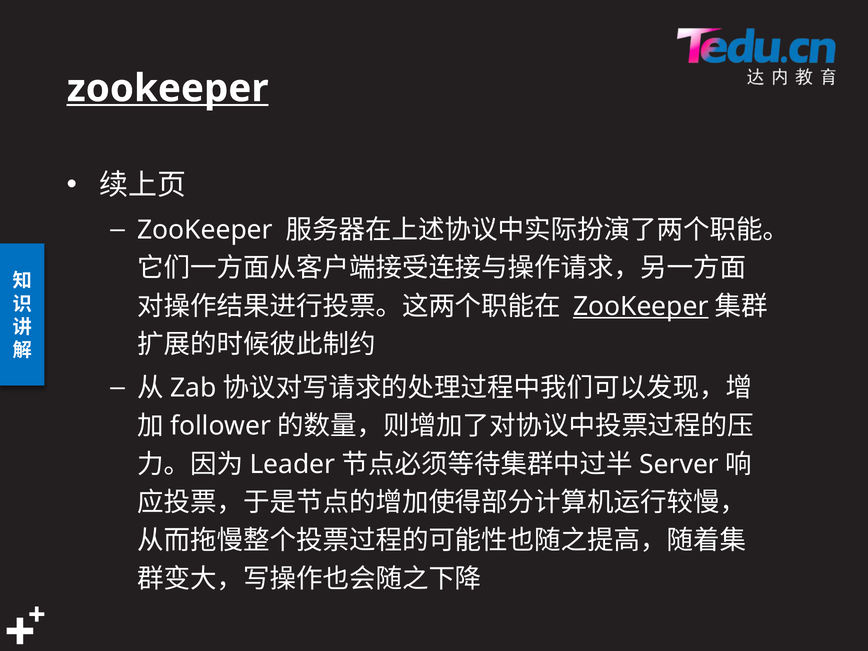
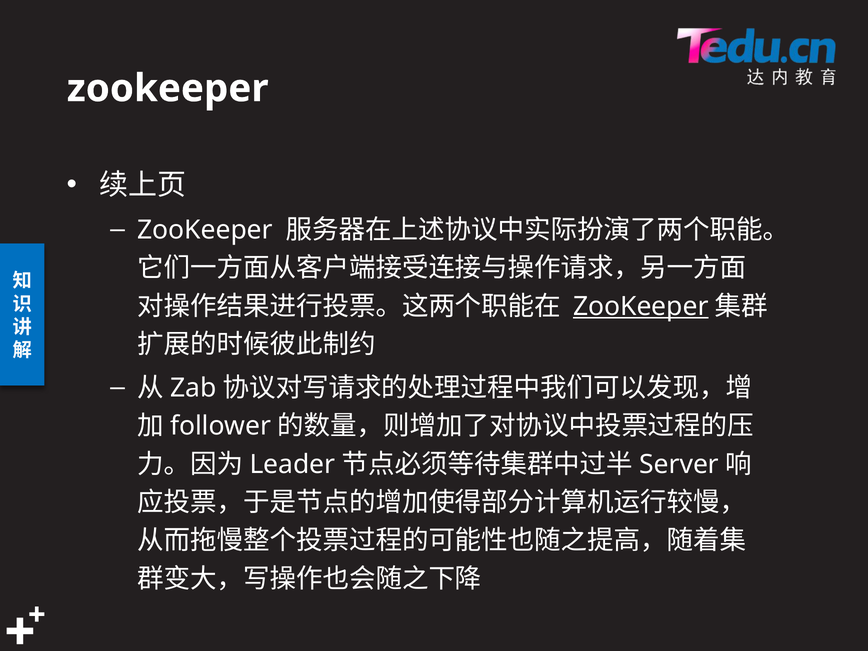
zookeeper underline: present -> none (168, 88)
